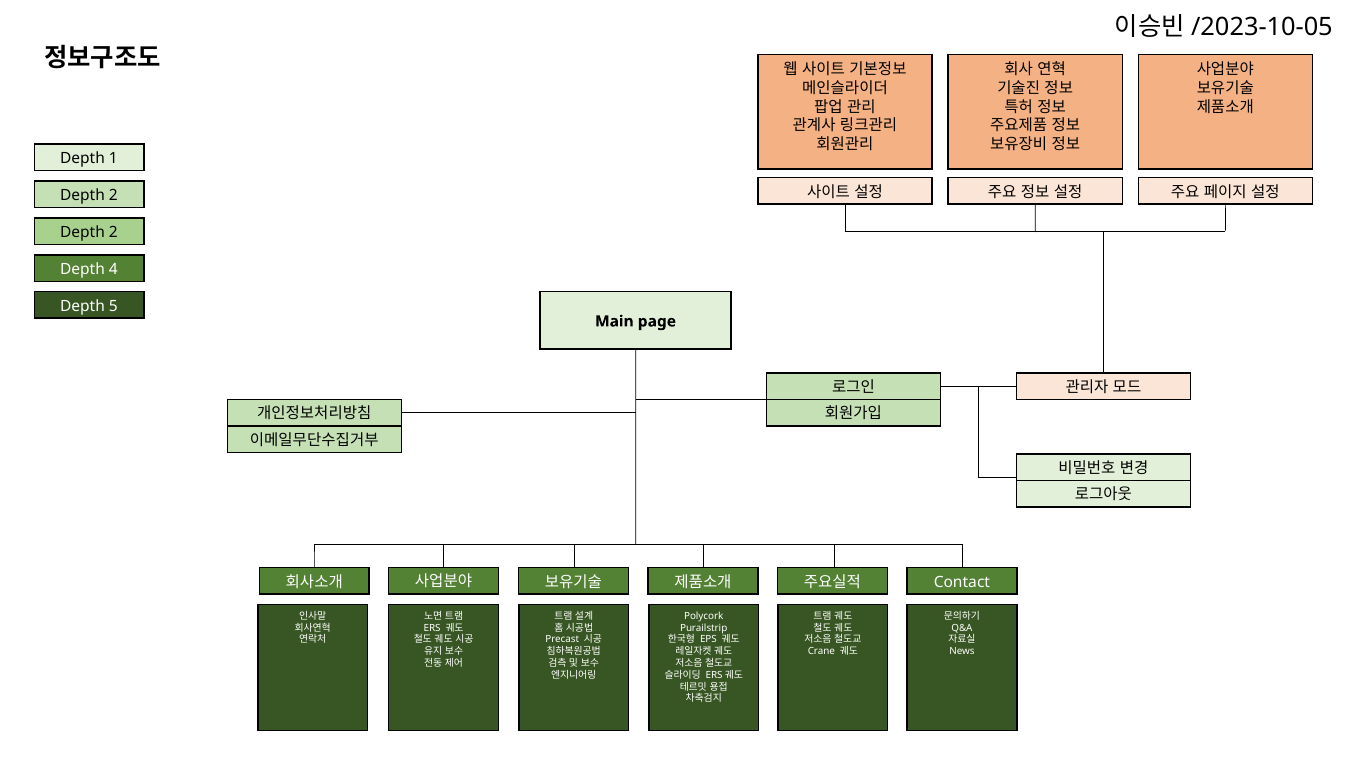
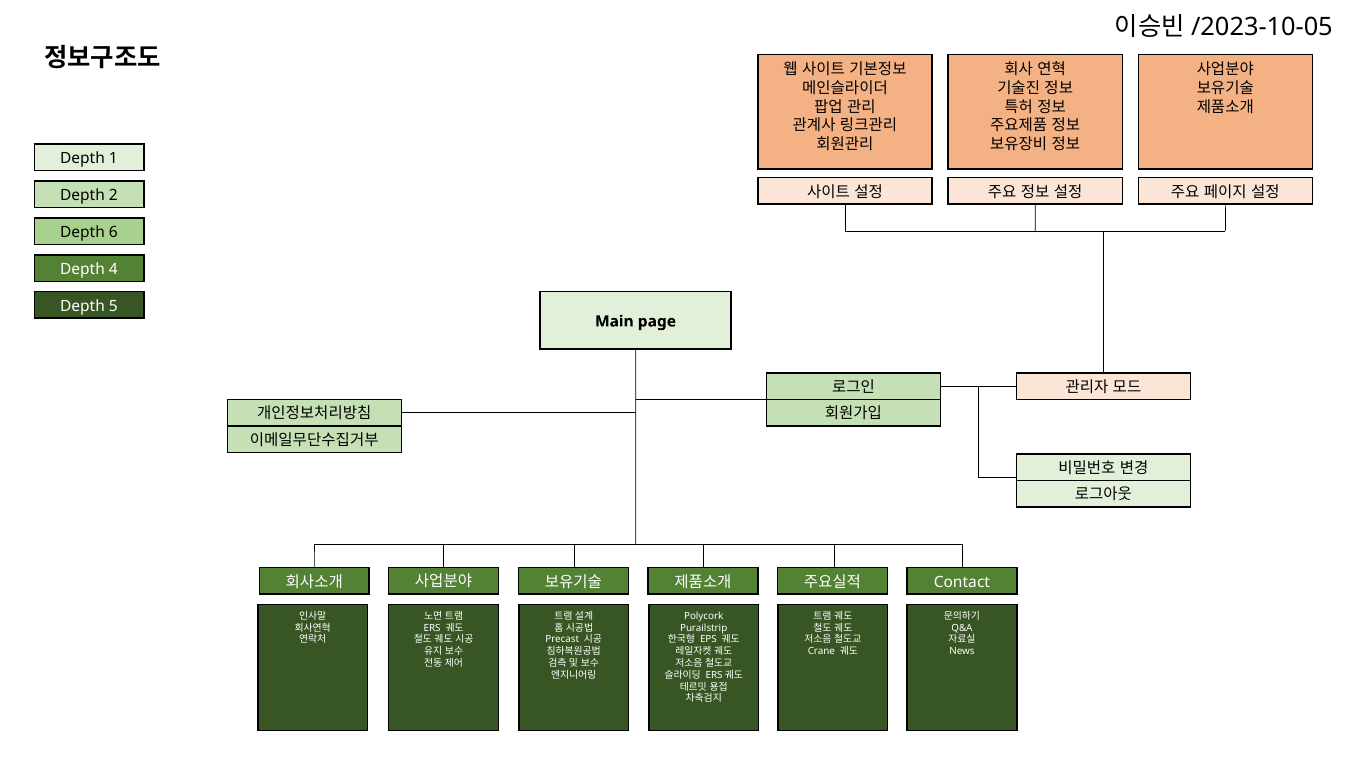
2: 2 -> 6 (113, 232)
